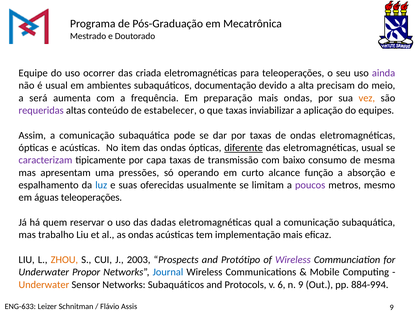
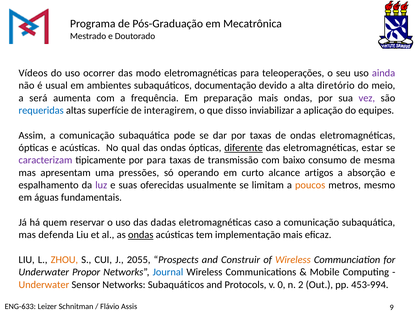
Equipe: Equipe -> Vídeos (33, 73)
criada: criada -> modo (148, 73)
precisam: precisam -> diretório (336, 86)
vez colour: orange -> purple (367, 98)
requeridas colour: purple -> blue (41, 111)
conteúdo: conteúdo -> superfície (108, 111)
estabelecer: estabelecer -> interagirem (170, 111)
que taxas: taxas -> disso (236, 111)
item: item -> qual (131, 148)
eletromagnéticas usual: usual -> estar (372, 148)
por capa: capa -> para (156, 160)
função: função -> artigos (319, 173)
luz colour: blue -> purple (101, 185)
poucos colour: purple -> orange (310, 185)
águas teleoperações: teleoperações -> fundamentais (91, 198)
qual: qual -> caso (264, 223)
trabalho: trabalho -> defenda (56, 235)
ondas underline: none -> present (141, 235)
2003: 2003 -> 2055 (139, 260)
Protótipo: Protótipo -> Construir (241, 260)
Wireless colour: purple -> orange (293, 260)
6: 6 -> 0 (281, 285)
n 9: 9 -> 2 (301, 285)
884-994: 884-994 -> 453-994 (370, 285)
